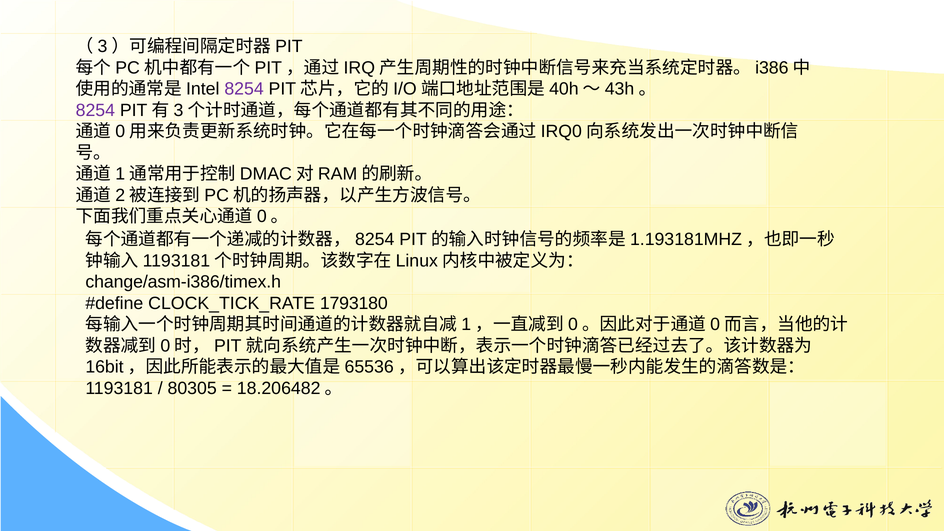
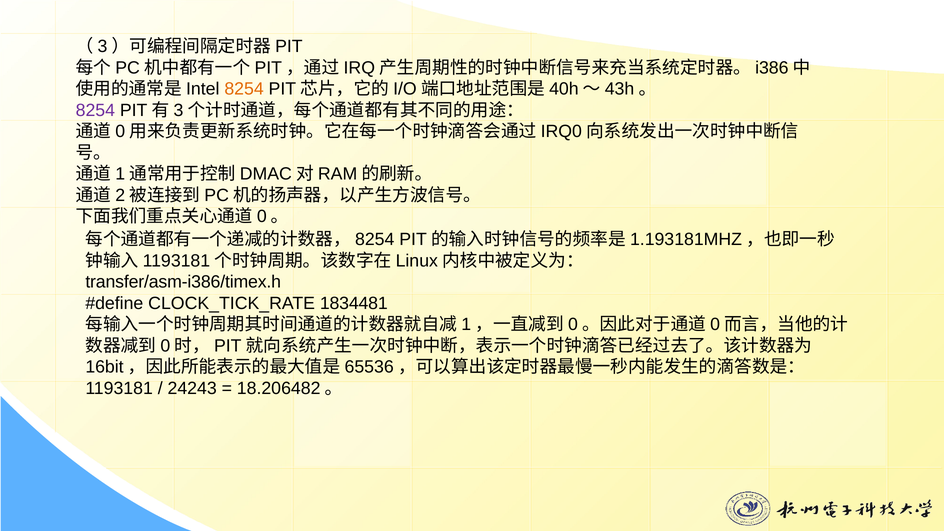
8254 colour: purple -> orange (244, 89)
change/asm-i386/timex.h: change/asm-i386/timex.h -> transfer/asm-i386/timex.h (183, 282)
1793180: 1793180 -> 1834481 (354, 303)
80305: 80305 -> 24243 (192, 388)
